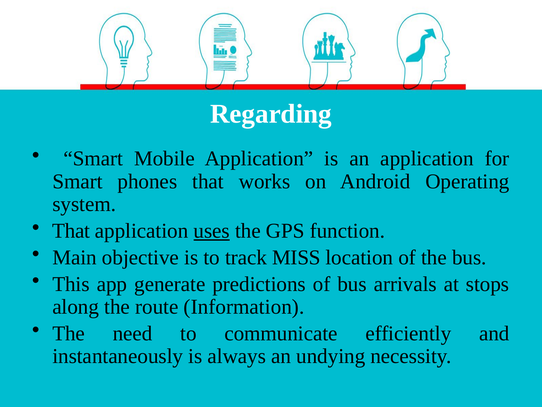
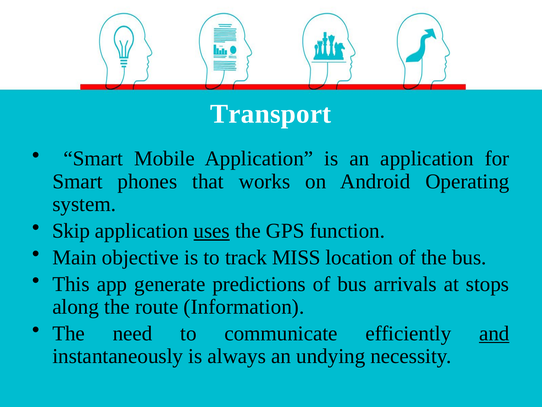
Regarding: Regarding -> Transport (271, 114)
That: That -> Skip (71, 231)
and underline: none -> present (494, 333)
